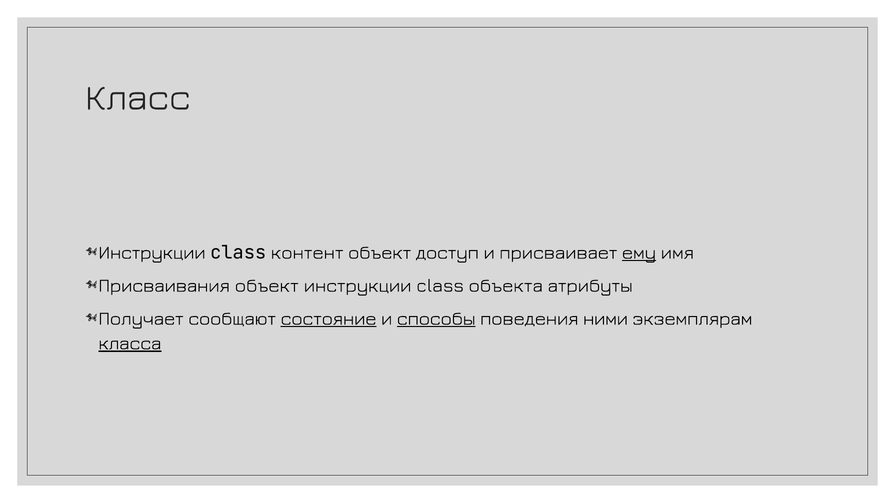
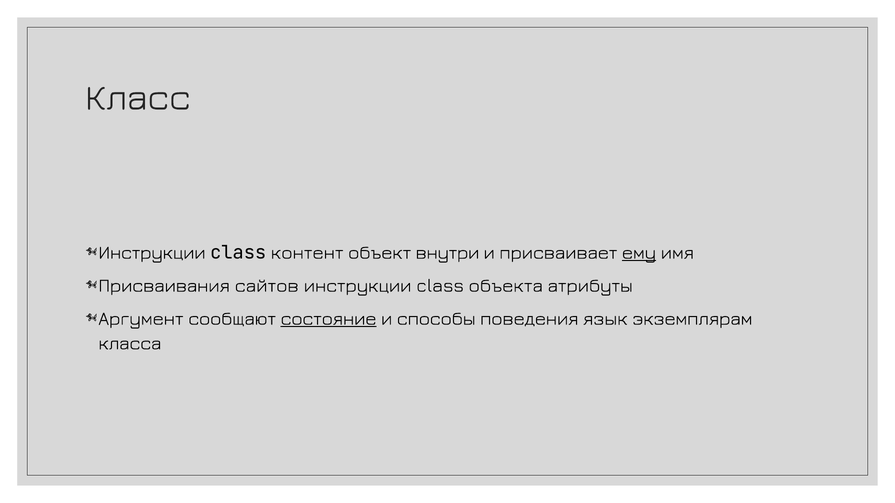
доступ: доступ -> внутри (447, 253)
Присваивания объект: объект -> сайтов (267, 286)
Получает: Получает -> Аргумент (141, 319)
способы underline: present -> none (436, 319)
ними: ними -> язык (605, 319)
класса underline: present -> none (130, 343)
